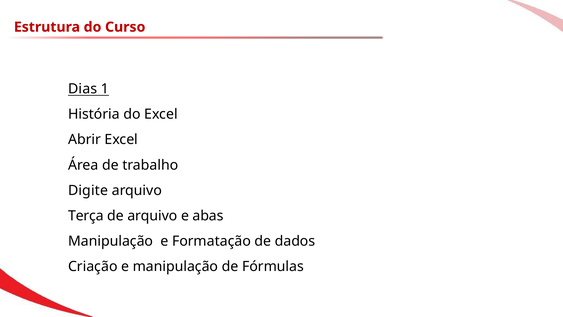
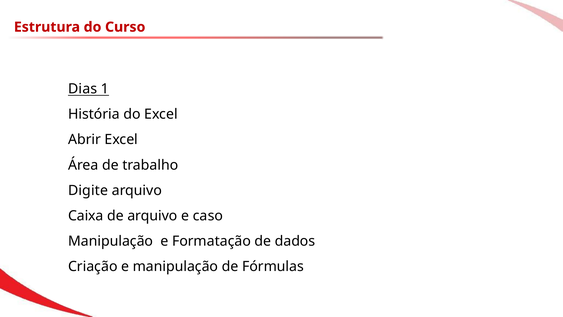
Terça: Terça -> Caixa (86, 216)
abas: abas -> caso (208, 216)
